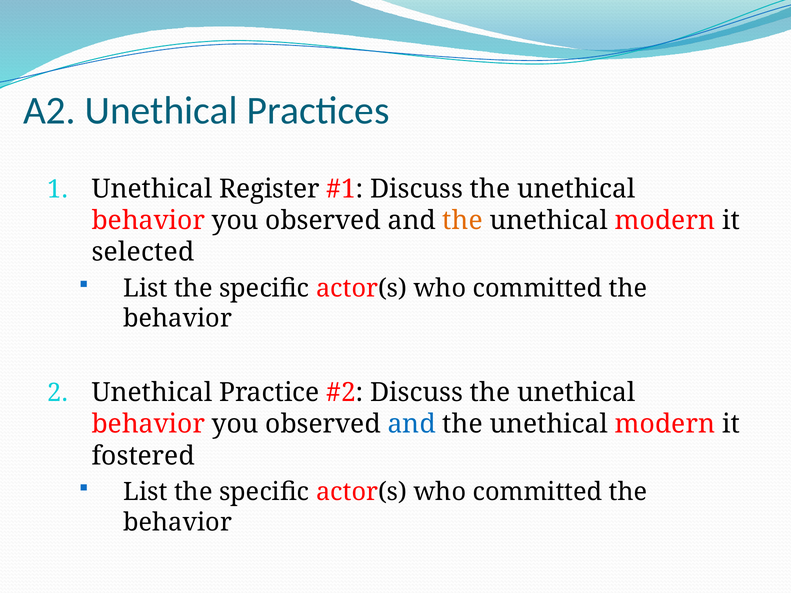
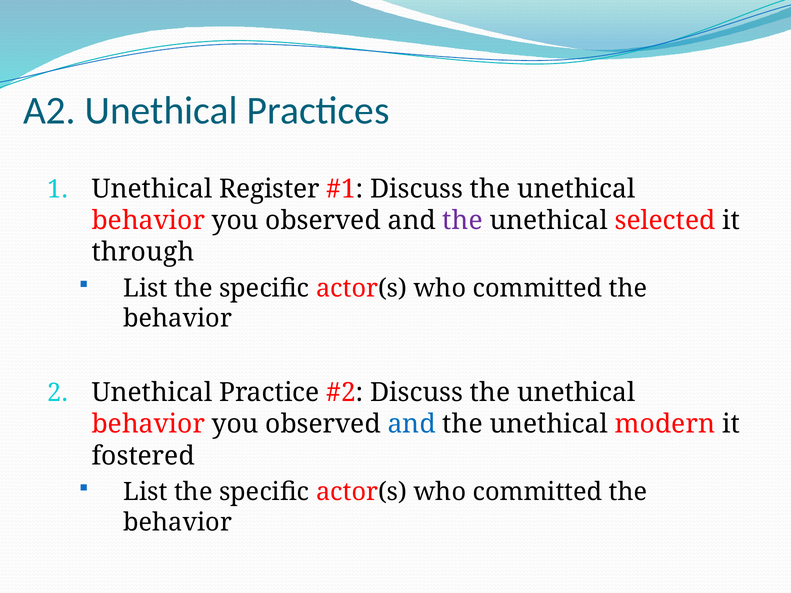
the colour: orange -> purple (463, 221)
modern: modern -> selected (665, 221)
selected: selected -> through (143, 252)
